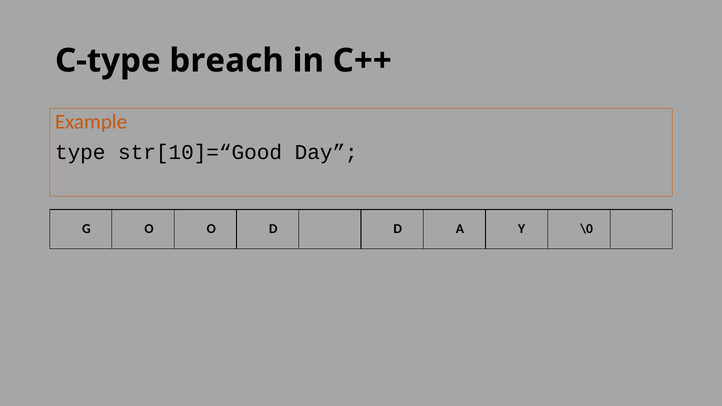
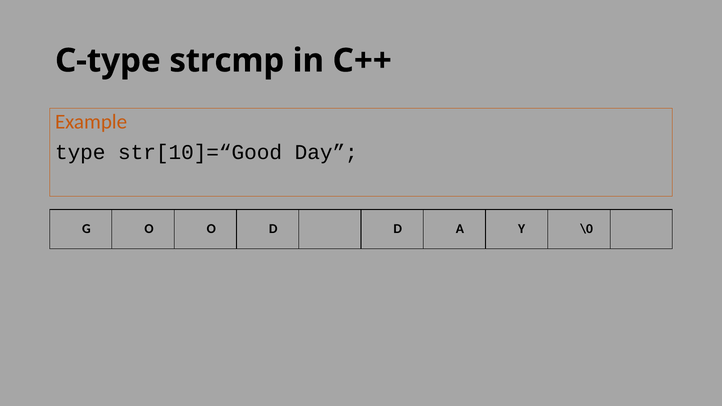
breach: breach -> strcmp (227, 61)
